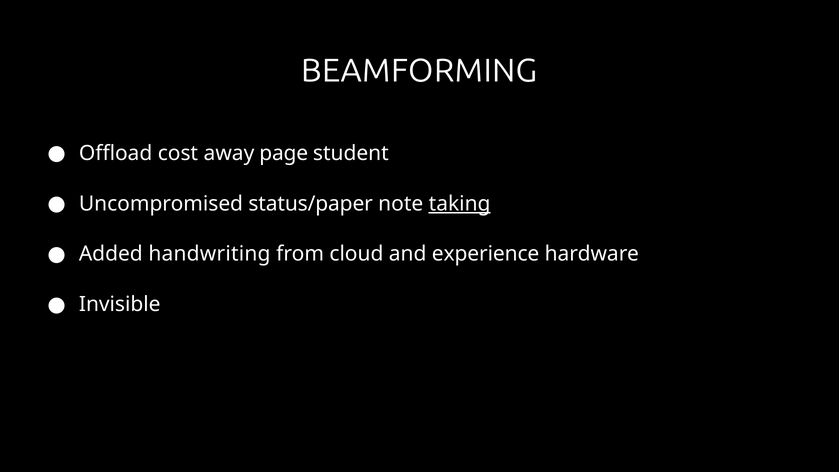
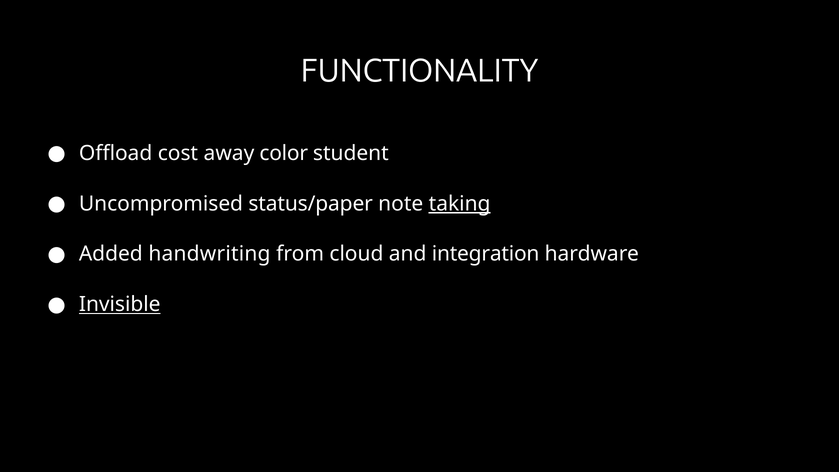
BEAMFORMING: BEAMFORMING -> FUNCTIONALITY (420, 71)
page: page -> color (284, 153)
experience: experience -> integration (486, 254)
Invisible underline: none -> present (120, 304)
